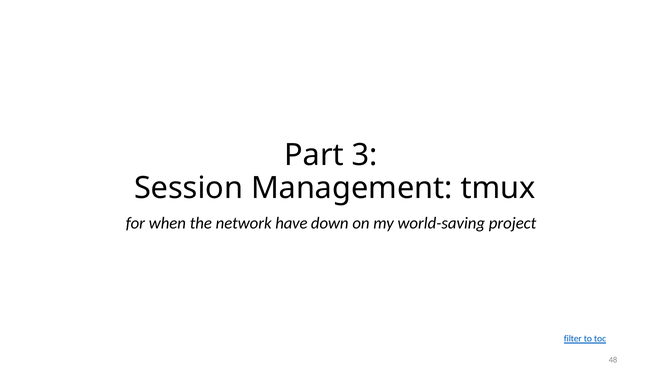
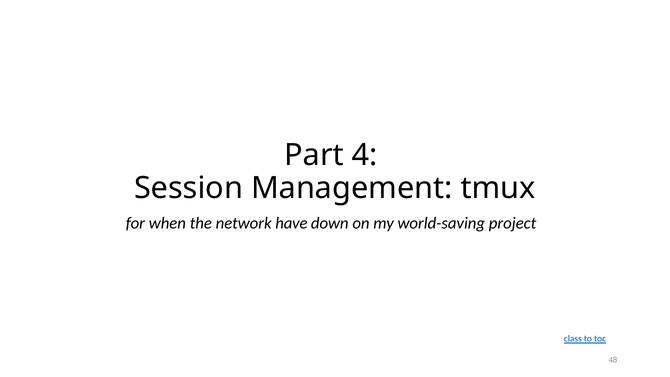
3: 3 -> 4 (365, 155)
filter: filter -> class (573, 339)
